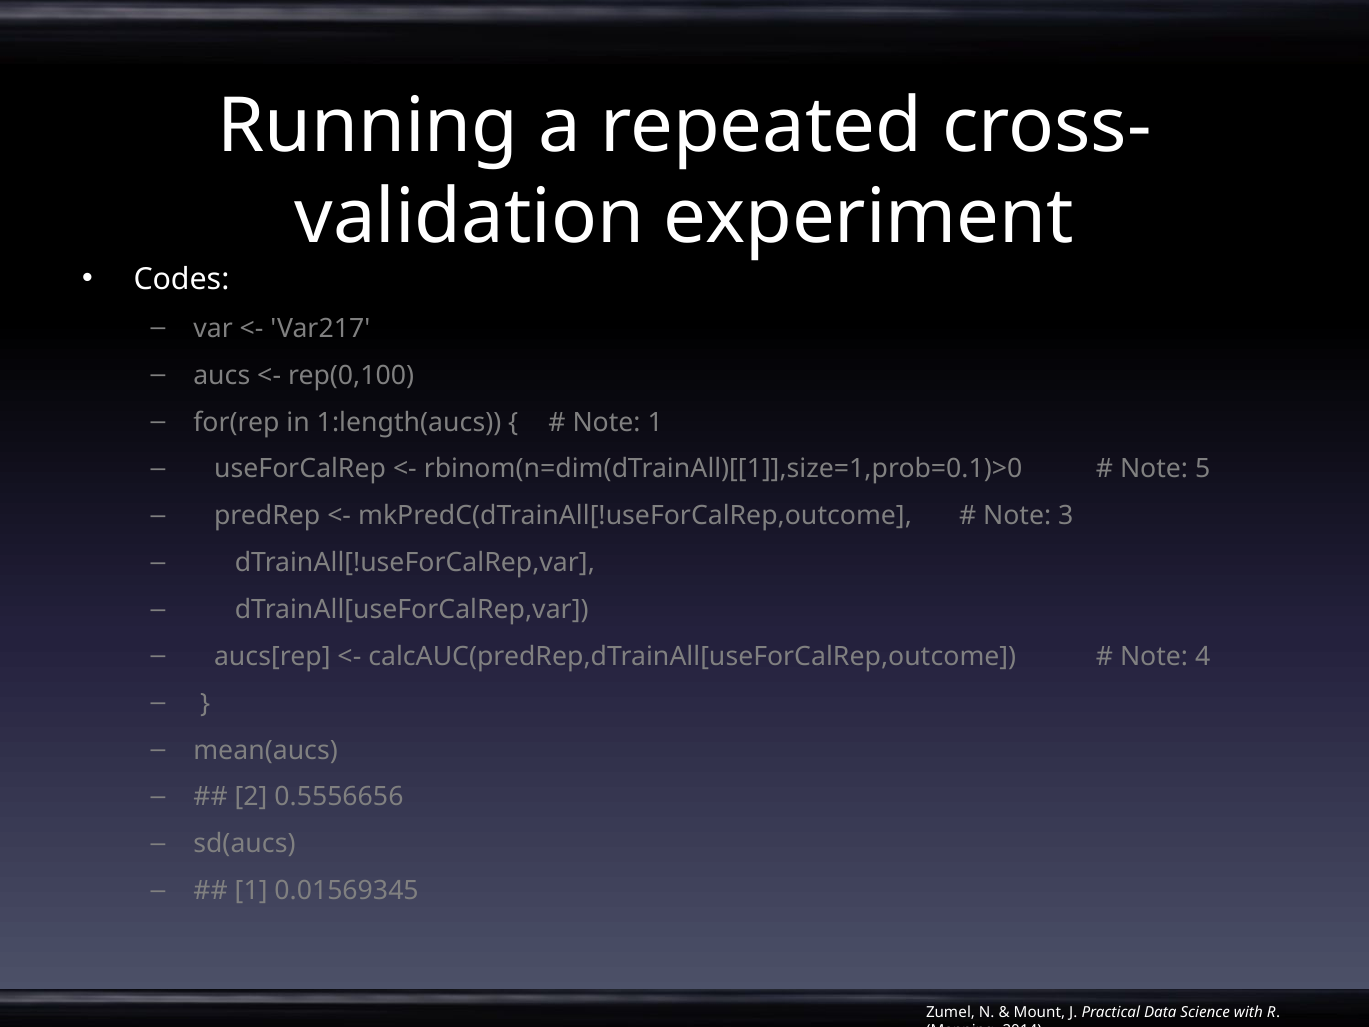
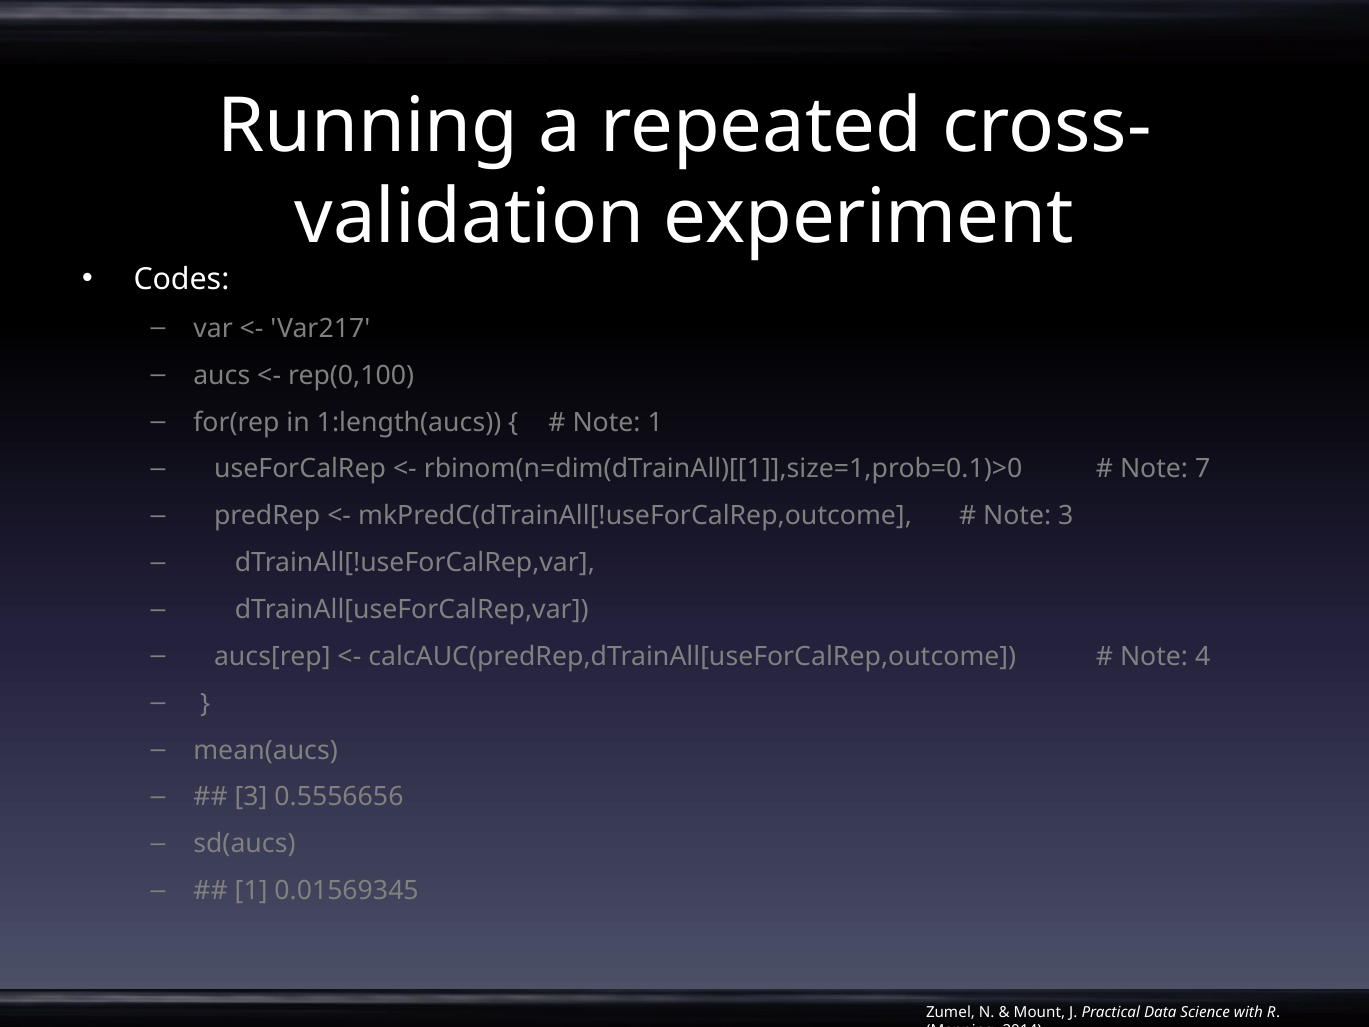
5: 5 -> 7 (1203, 469)
2: 2 -> 3 (251, 797)
